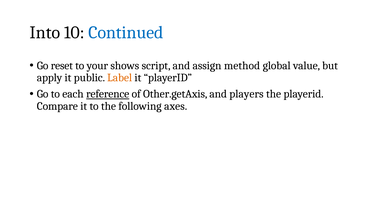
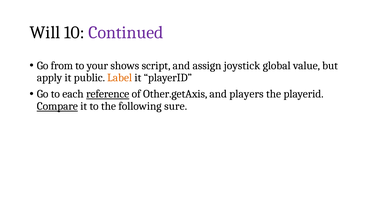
Into: Into -> Will (45, 33)
Continued colour: blue -> purple (126, 33)
reset: reset -> from (62, 66)
method: method -> joystick (242, 66)
Compare underline: none -> present (57, 106)
axes: axes -> sure (176, 106)
